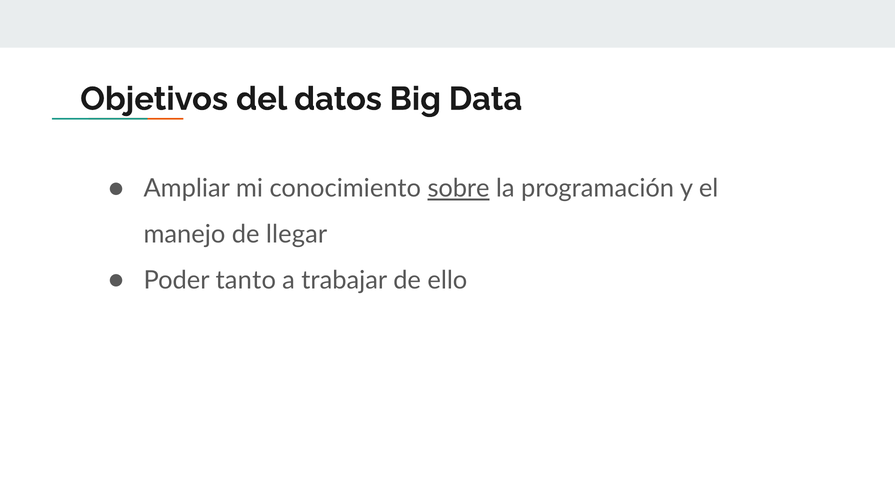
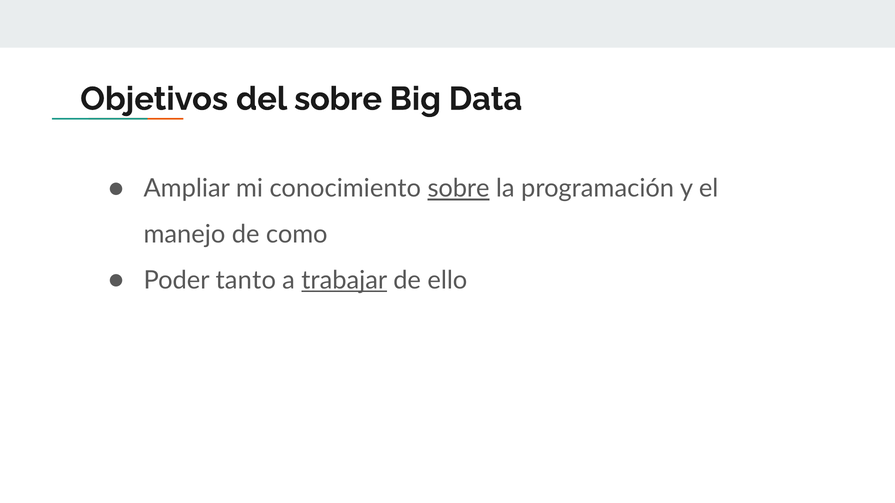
del datos: datos -> sobre (338, 99)
llegar: llegar -> como (297, 235)
trabajar underline: none -> present (344, 280)
